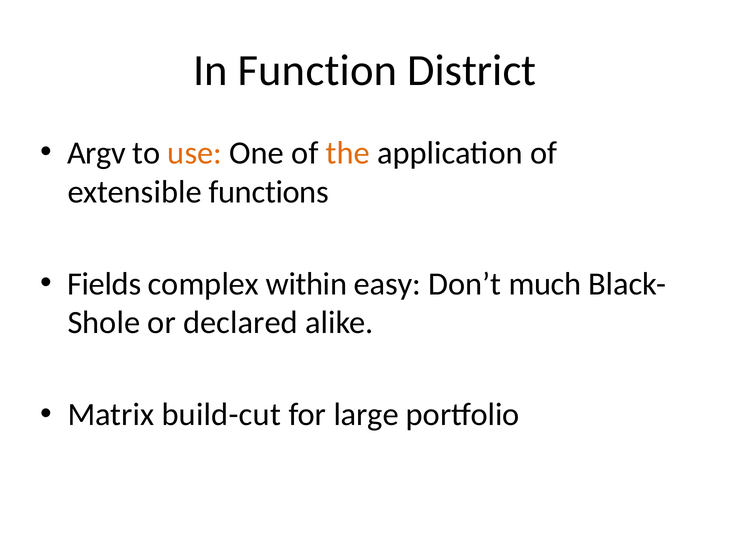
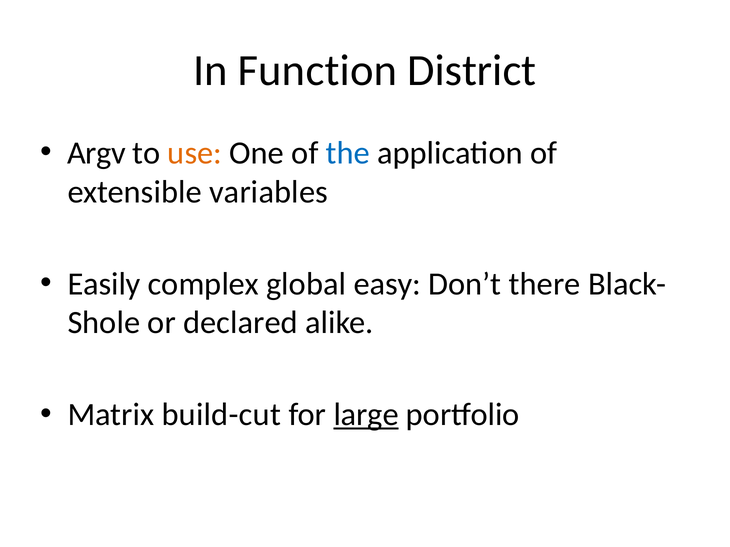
the colour: orange -> blue (348, 153)
functions: functions -> variables (269, 192)
Fields: Fields -> Easily (104, 284)
within: within -> global (306, 284)
much: much -> there (545, 284)
large underline: none -> present (366, 415)
